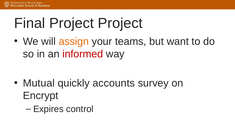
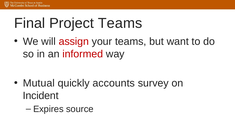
Project Project: Project -> Teams (120, 23)
assign colour: orange -> red (74, 41)
Encrypt: Encrypt -> Incident (41, 96)
control: control -> source (80, 109)
